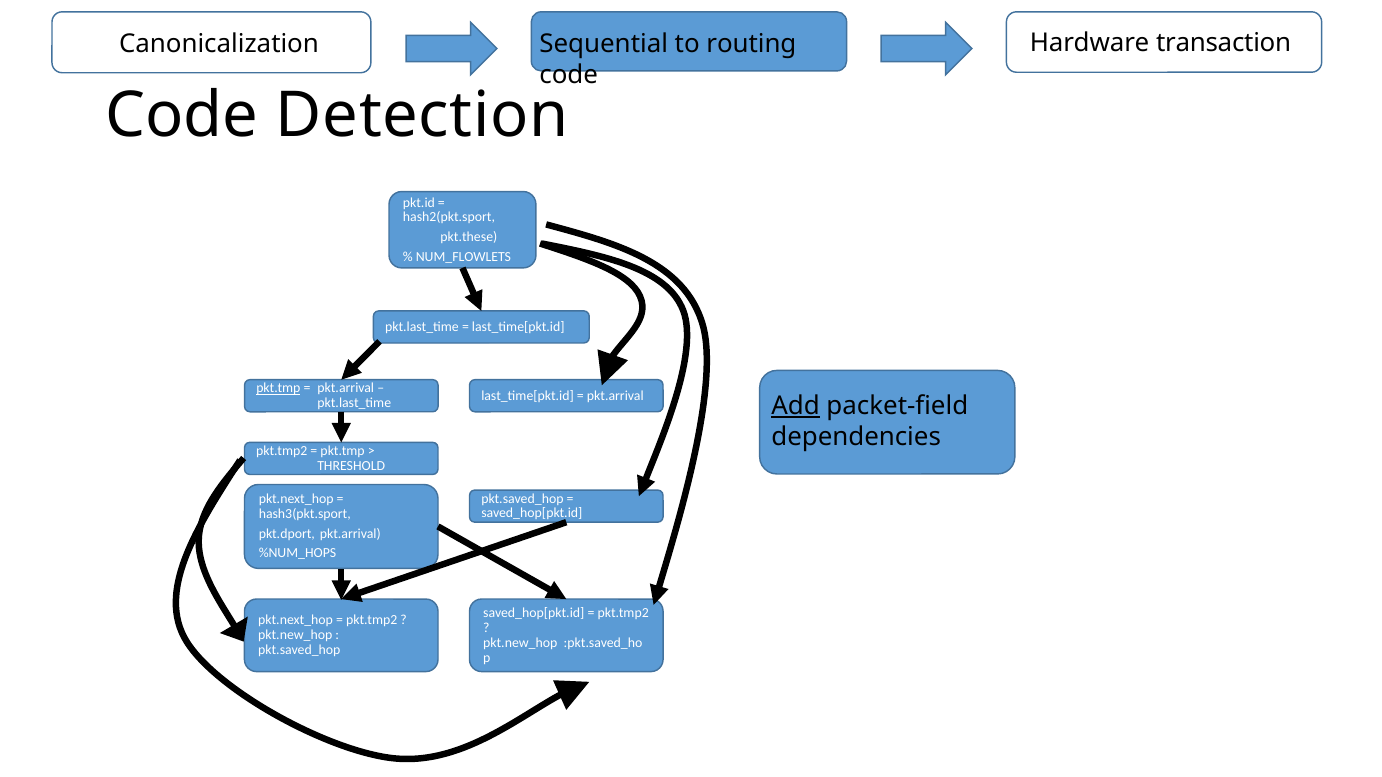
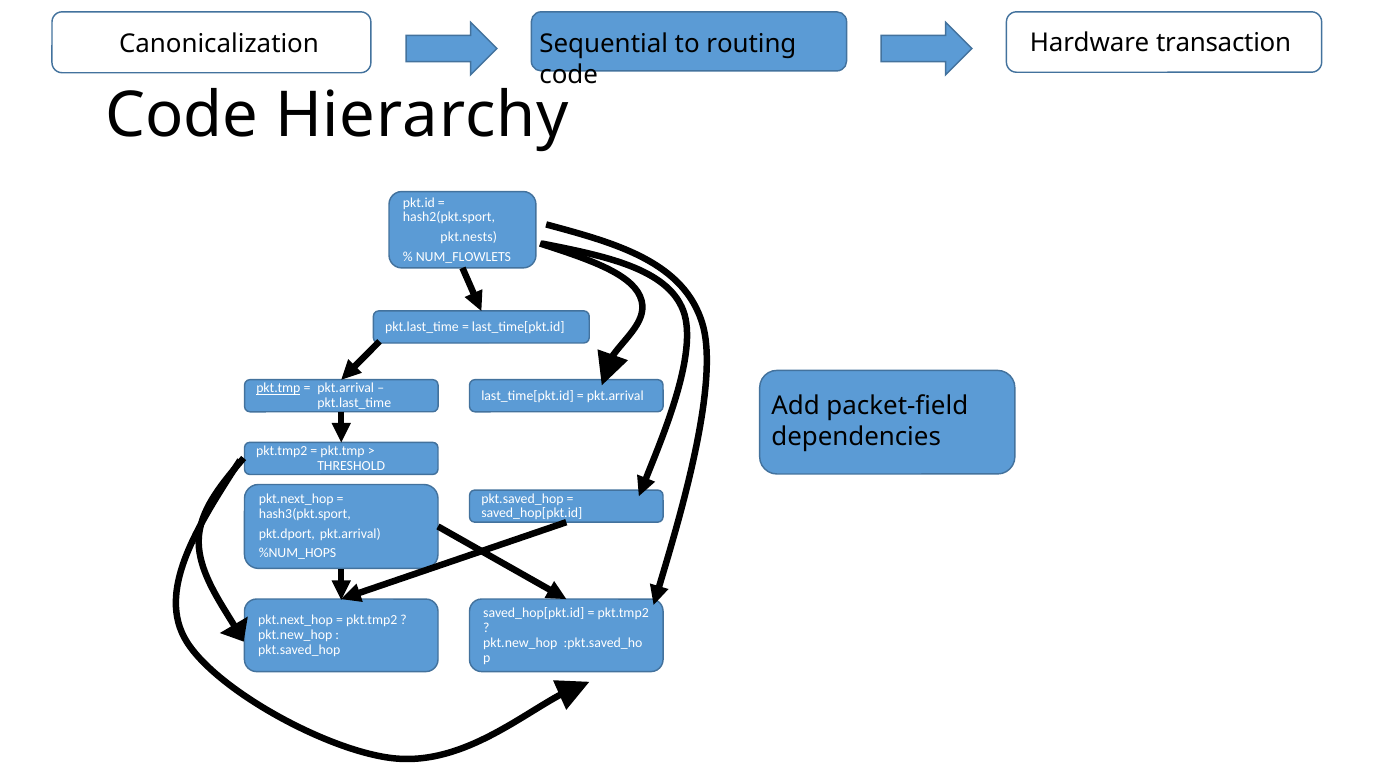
Detection: Detection -> Hierarchy (422, 116)
pkt.these: pkt.these -> pkt.nests (469, 237)
Add underline: present -> none (796, 406)
